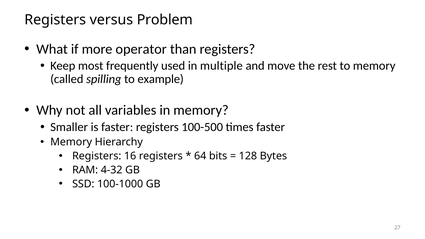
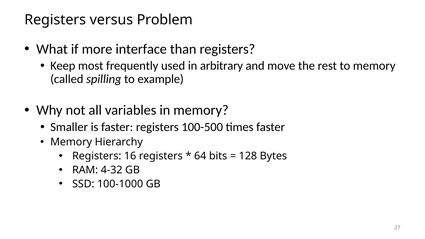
operator: operator -> interface (141, 49)
multiple: multiple -> arbitrary (222, 66)
